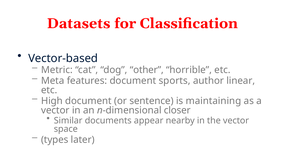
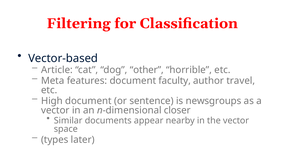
Datasets: Datasets -> Filtering (79, 23)
Metric: Metric -> Article (57, 70)
sports: sports -> faculty (175, 81)
linear: linear -> travel (241, 81)
maintaining: maintaining -> newsgroups (214, 101)
